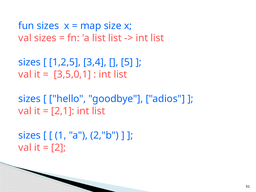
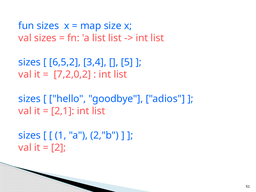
1,2,5: 1,2,5 -> 6,5,2 (65, 62)
3,5,0,1: 3,5,0,1 -> 7,2,0,2 (72, 74)
